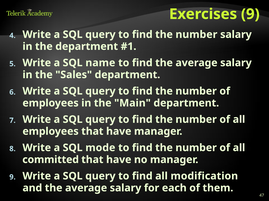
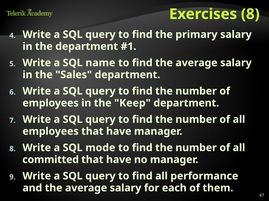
Exercises 9: 9 -> 8 (250, 14)
number: number -> primary (196, 35)
Main: Main -> Keep (132, 103)
modification: modification -> performance (204, 177)
